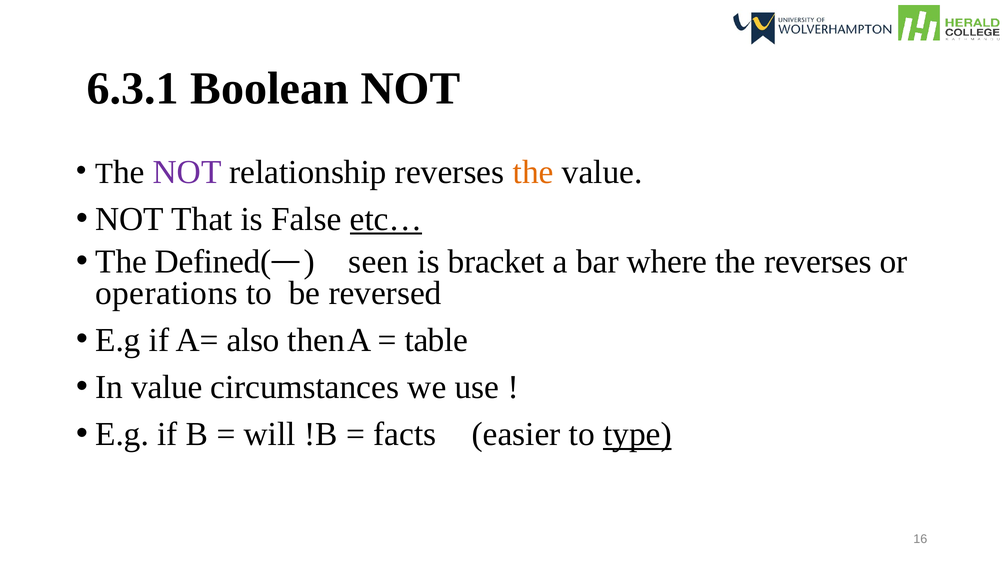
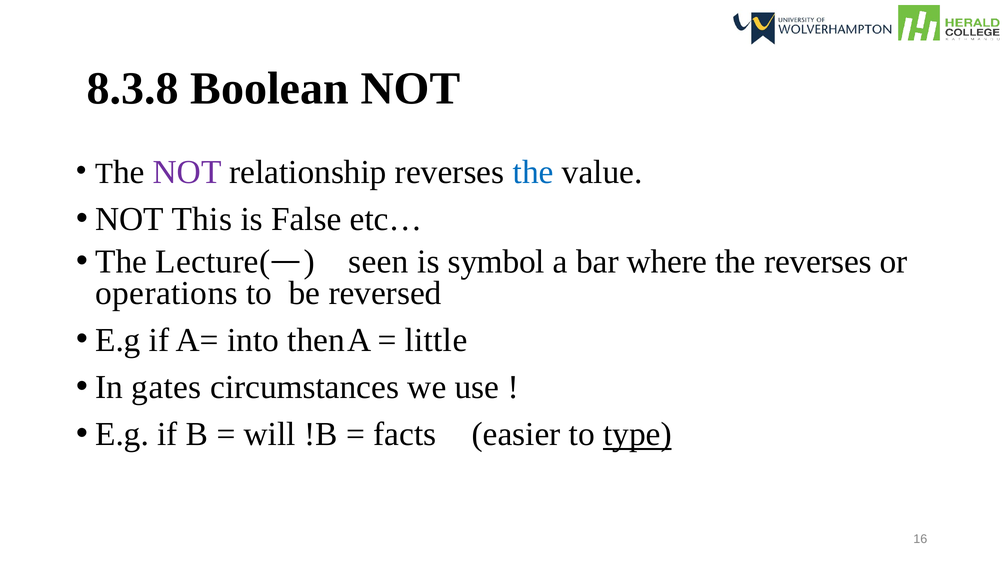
6.3.1: 6.3.1 -> 8.3.8 (133, 88)
the colour: orange -> blue (533, 172)
That: That -> This (202, 219)
etc… underline: present -> none (386, 219)
Defined(: Defined( -> Lecture( (213, 262)
bracket: bracket -> symbol (496, 262)
also: also -> into (253, 340)
table: table -> little (436, 340)
In value: value -> gates (166, 387)
